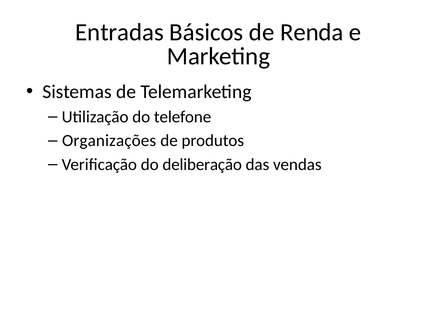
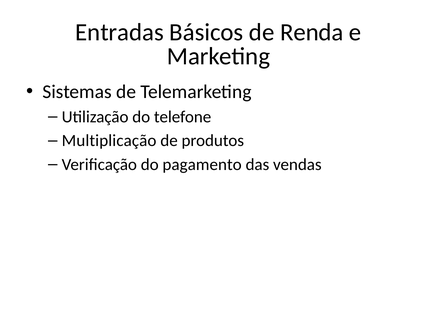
Organizações: Organizações -> Multiplicação (109, 141)
deliberação: deliberação -> pagamento (202, 164)
